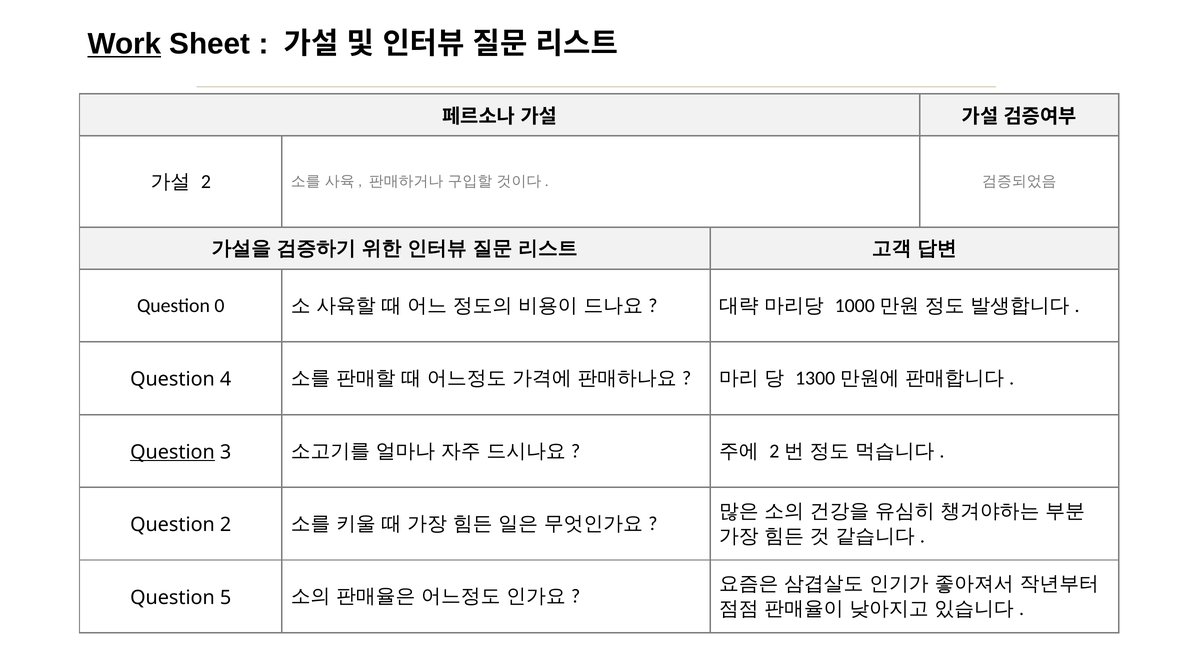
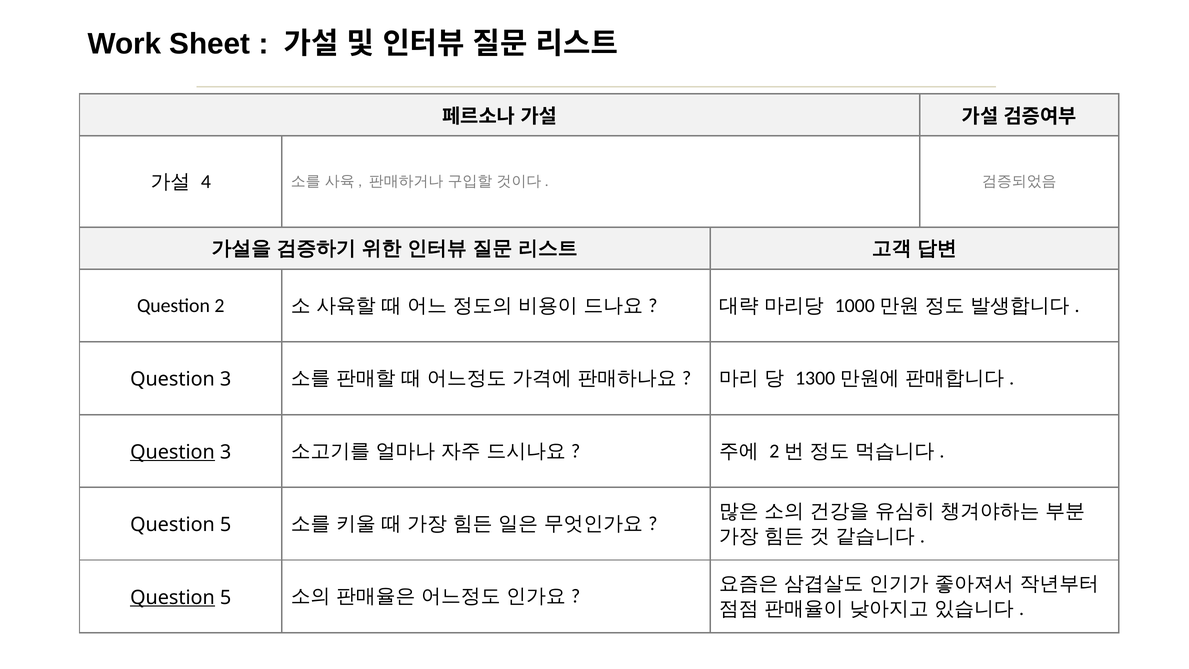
Work underline: present -> none (124, 44)
2: 2 -> 4 (206, 181)
0: 0 -> 2 (219, 306)
4: 4 -> 3 (226, 379)
2: 2 -> 5 (226, 525)
Question underline: none -> present (172, 597)
